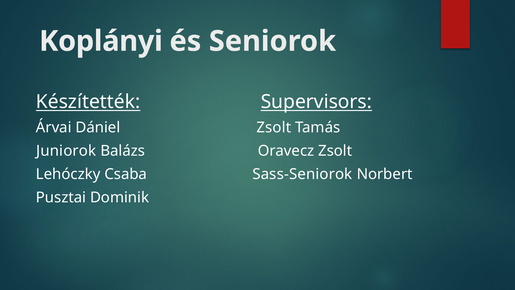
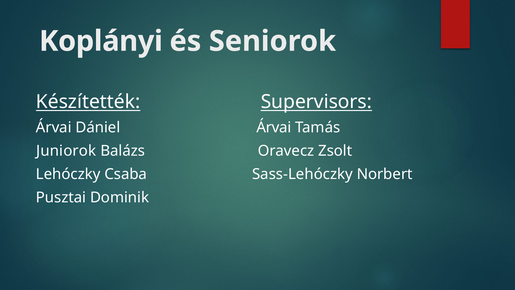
Dániel Zsolt: Zsolt -> Árvai (274, 127)
Sass-Seniorok: Sass-Seniorok -> Sass-Lehóczky (302, 174)
